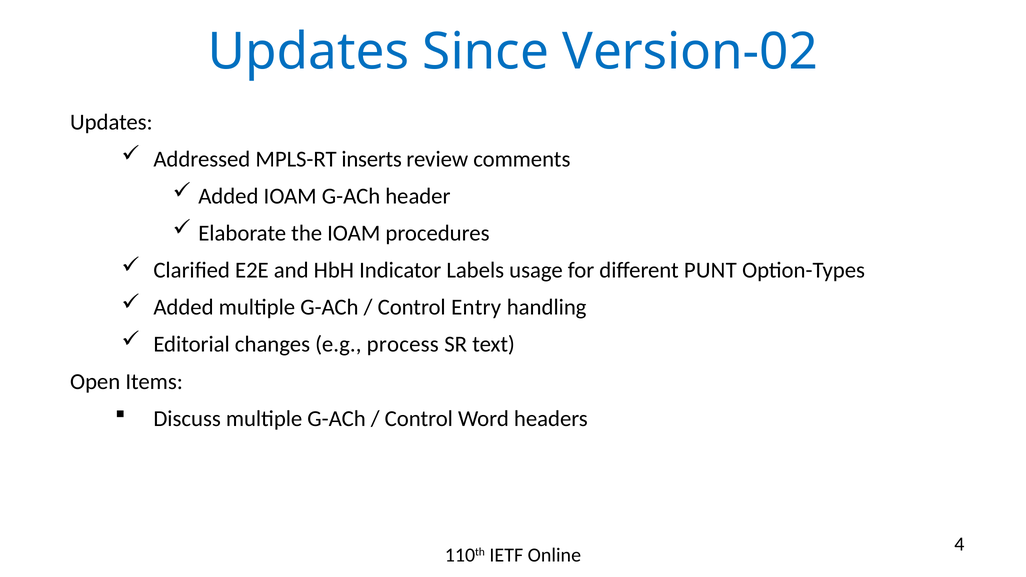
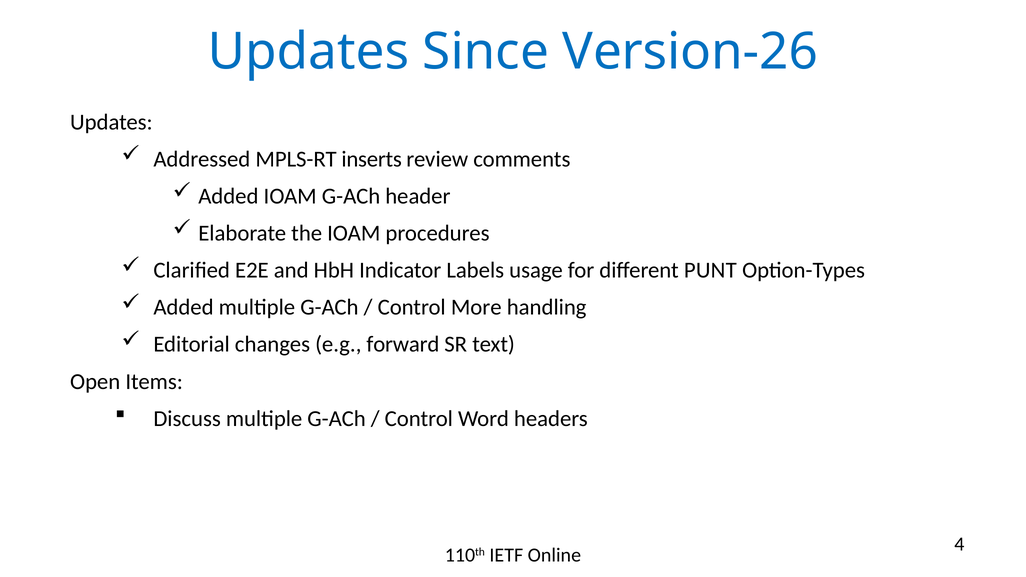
Version-02: Version-02 -> Version-26 (690, 52)
Entry: Entry -> More (476, 307)
process: process -> forward (403, 345)
